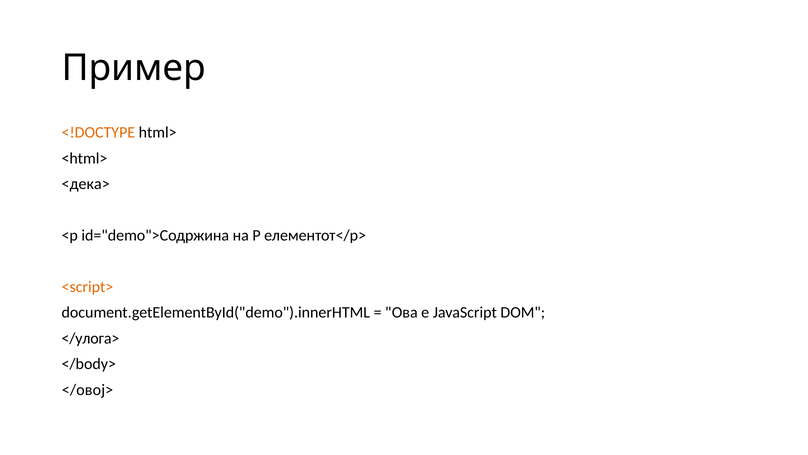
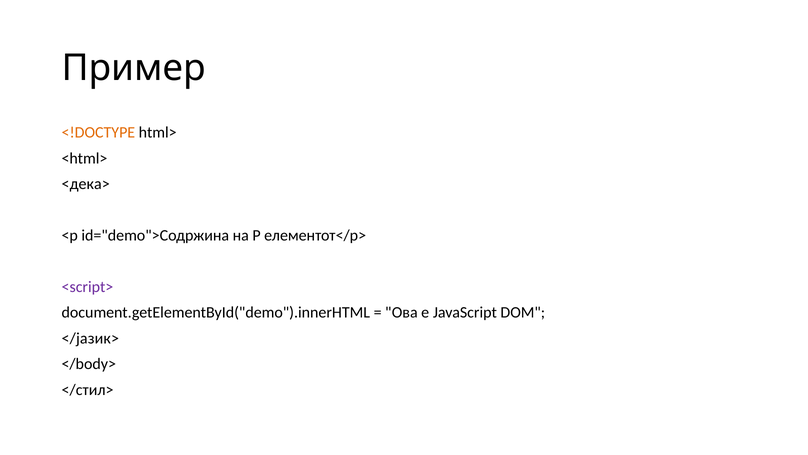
<script> colour: orange -> purple (87, 287)
</улога>: </улога> -> </јазик> (90, 338)
</овој>: </овој> -> </стил> (88, 389)
